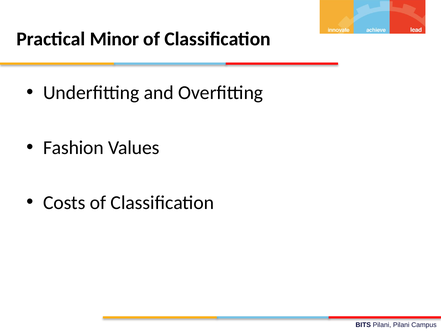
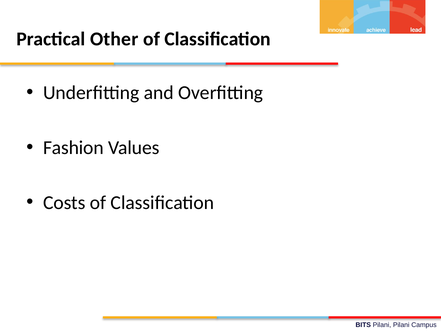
Minor: Minor -> Other (114, 39)
